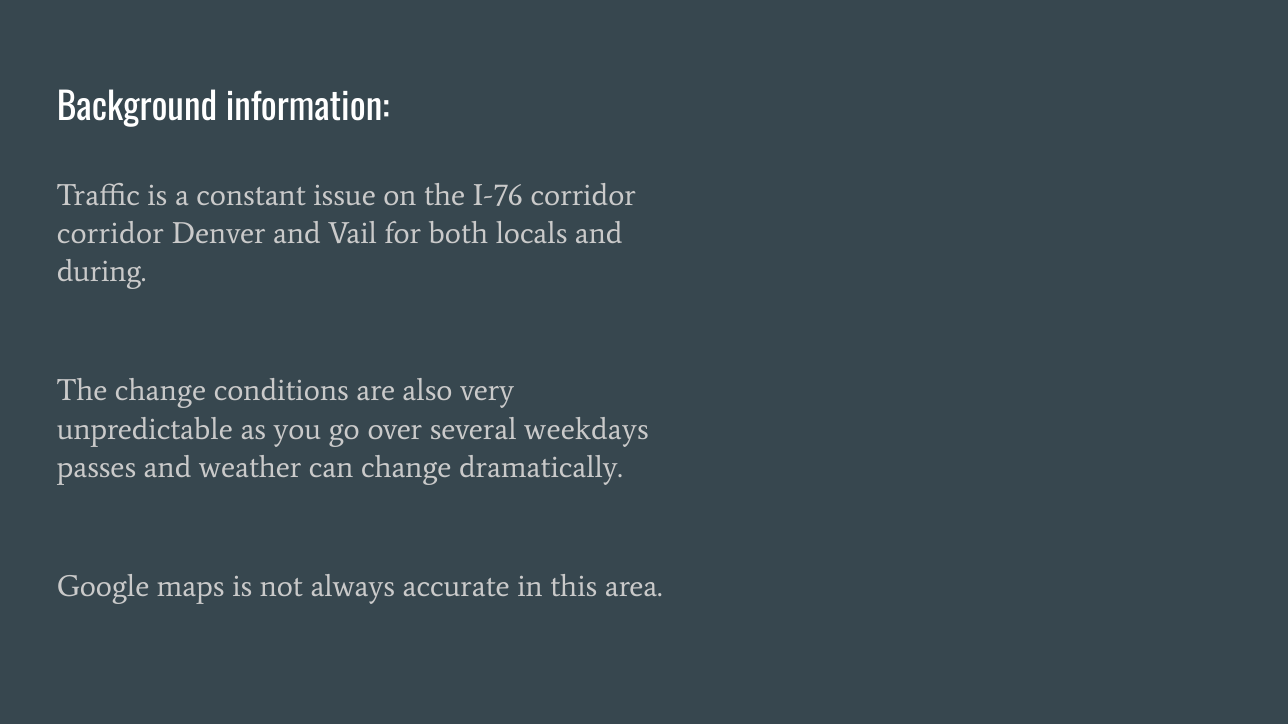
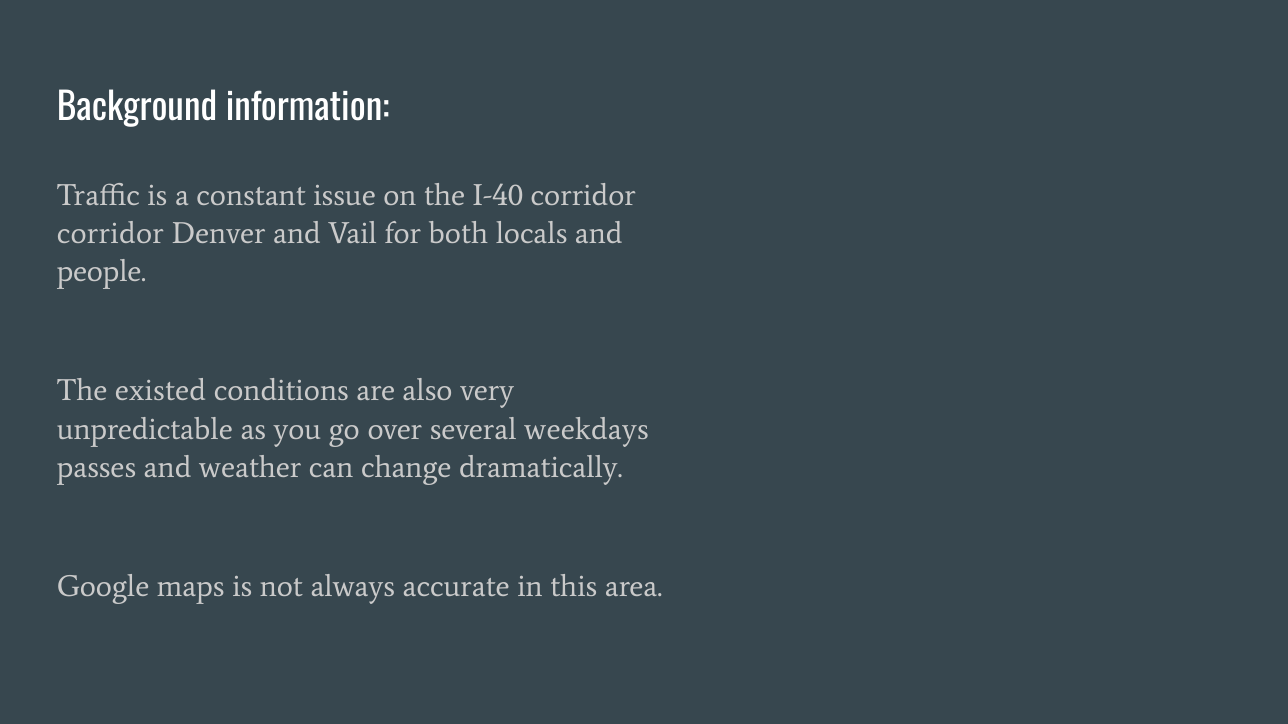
I-76: I-76 -> I-40 (498, 195)
during: during -> people (101, 272)
The change: change -> existed (160, 391)
